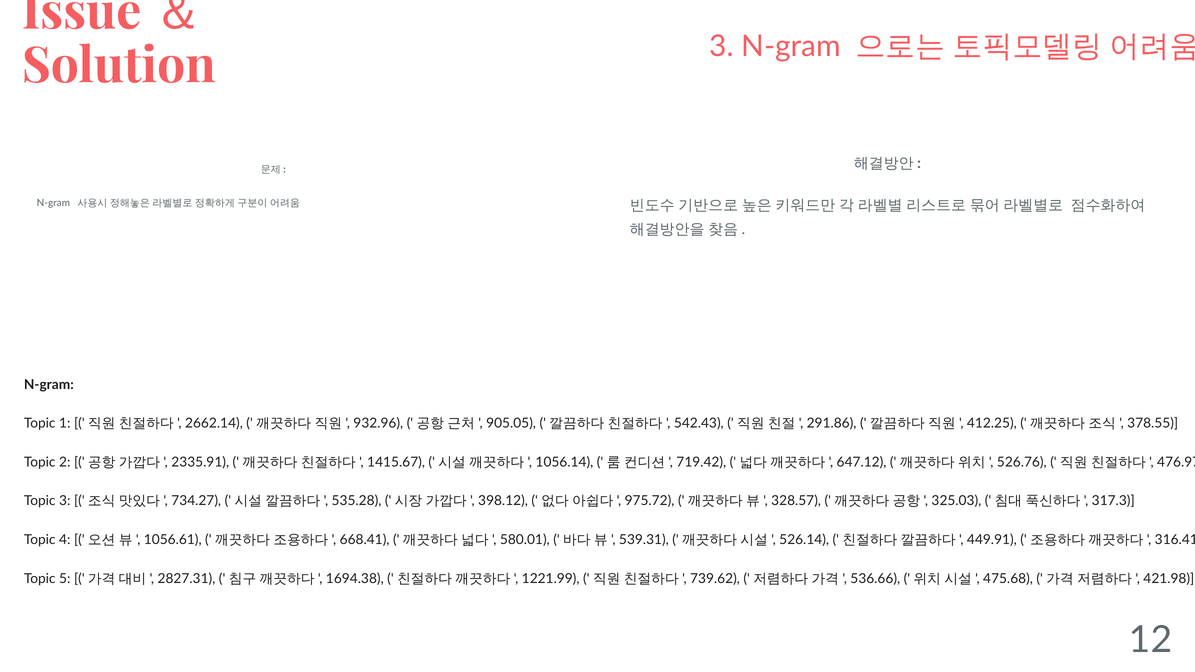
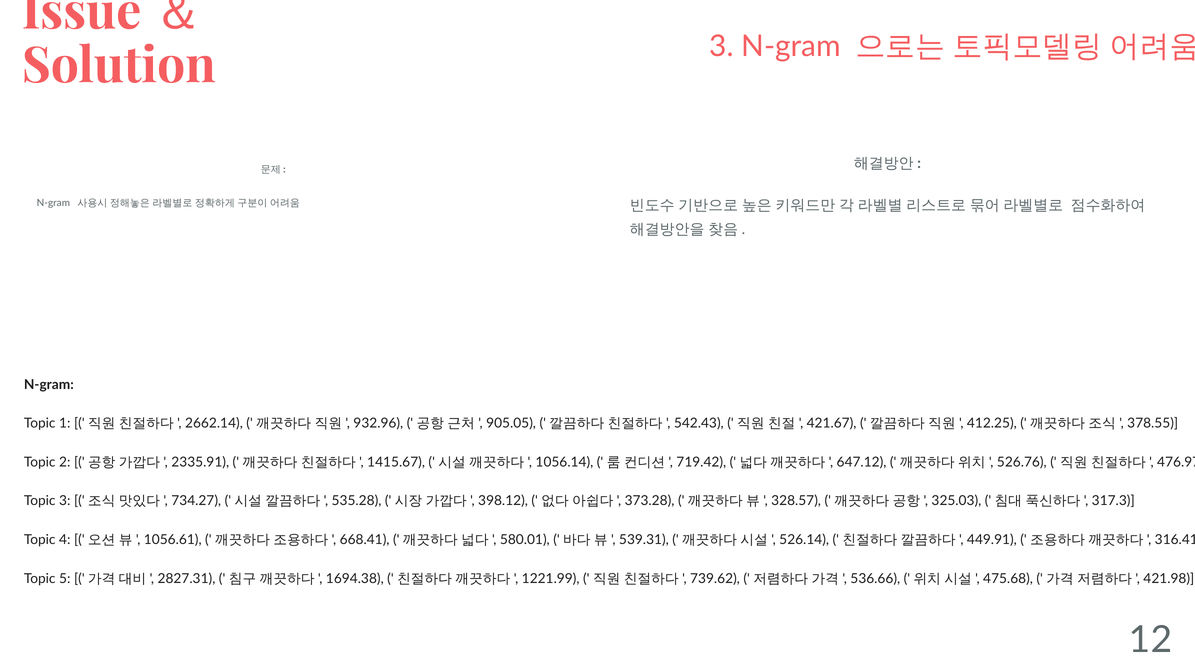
291.86: 291.86 -> 421.67 (832, 424)
975.72: 975.72 -> 373.28 (650, 501)
